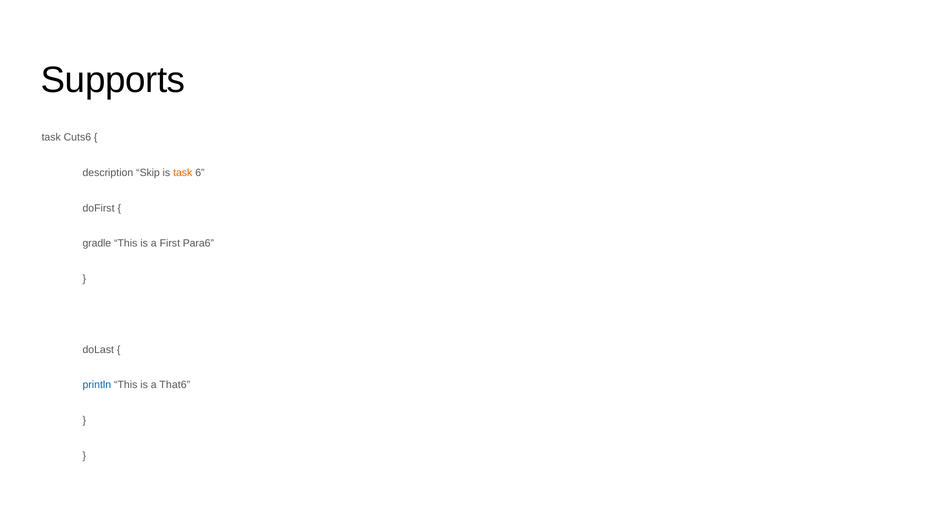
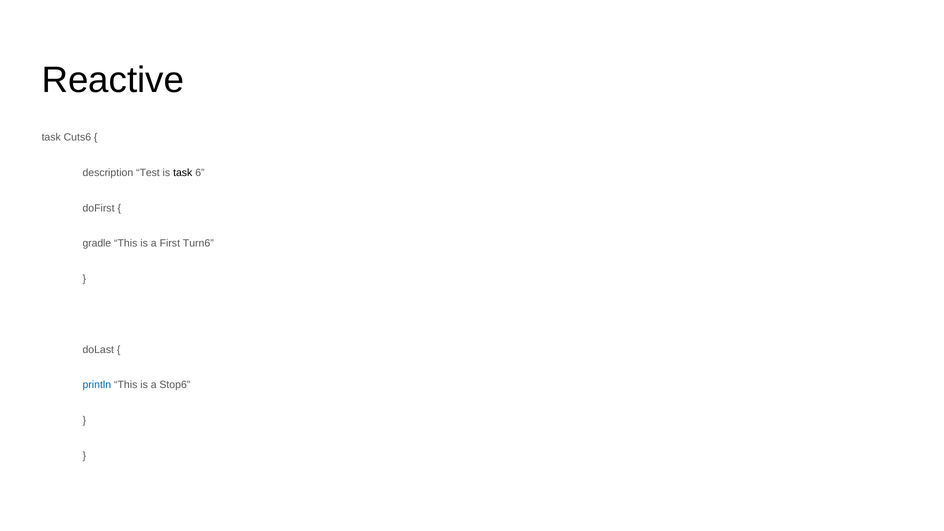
Supports: Supports -> Reactive (113, 80)
Skip: Skip -> Test (148, 173)
task colour: orange -> black (183, 173)
Para6: Para6 -> Turn6 (198, 243)
That6: That6 -> Stop6 (175, 385)
